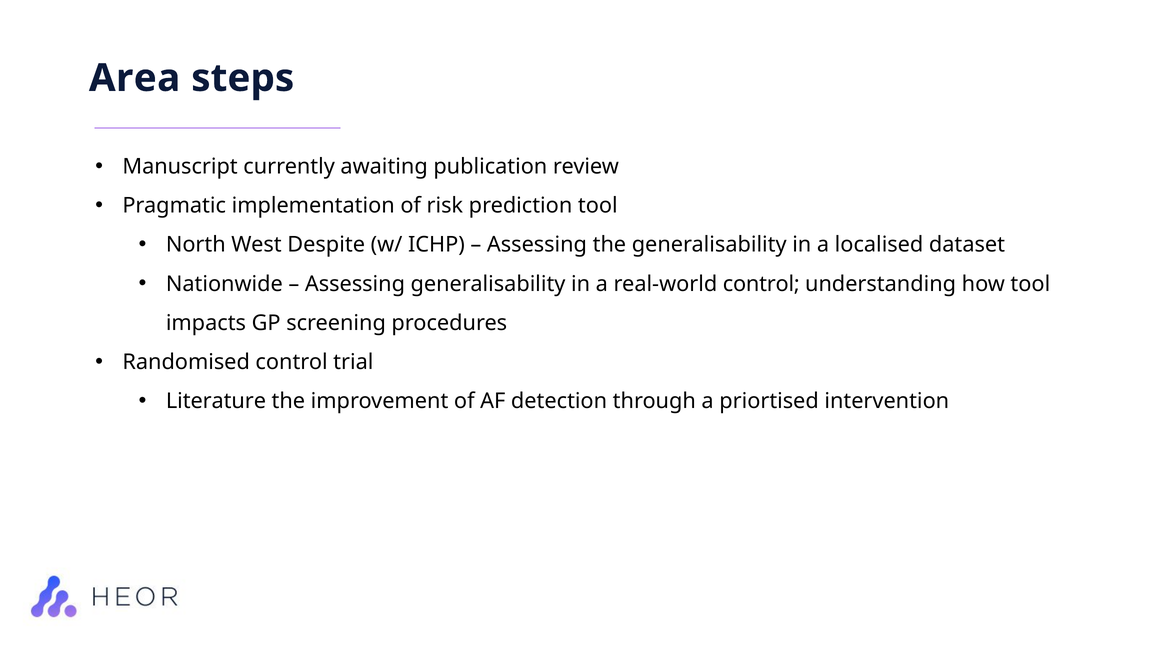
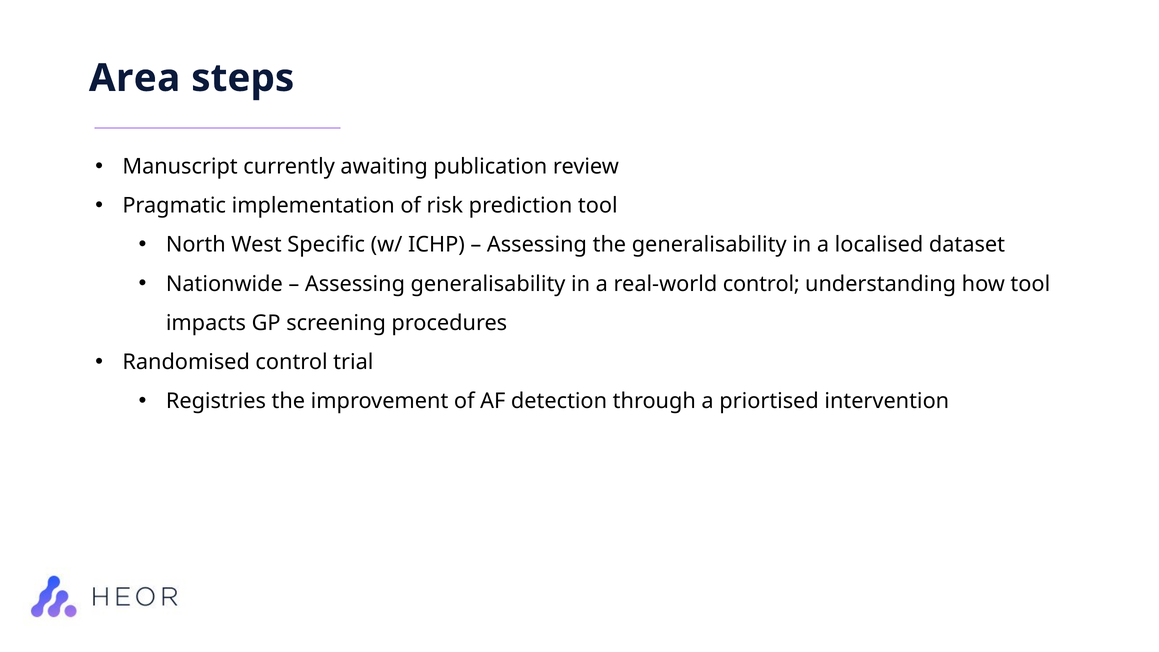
Despite: Despite -> Specific (326, 245)
Literature: Literature -> Registries (216, 401)
